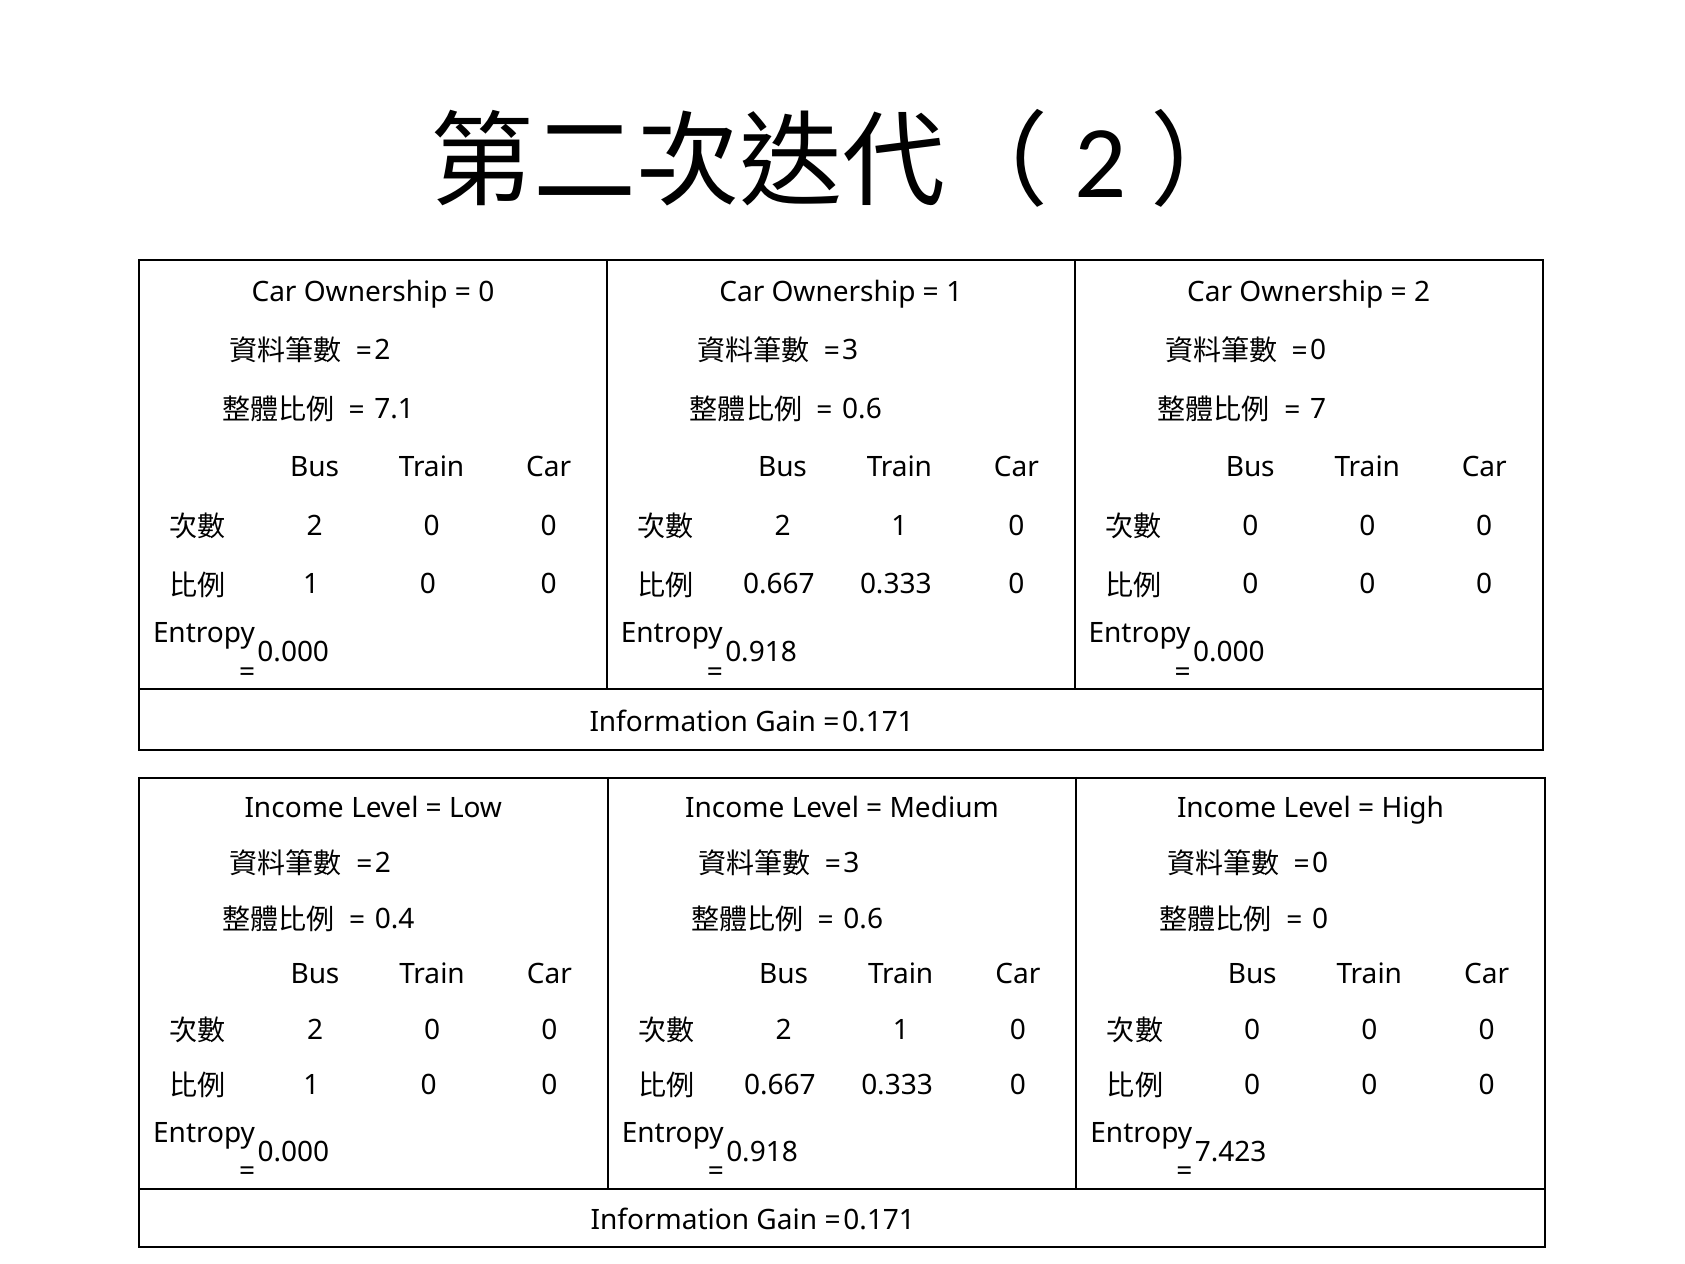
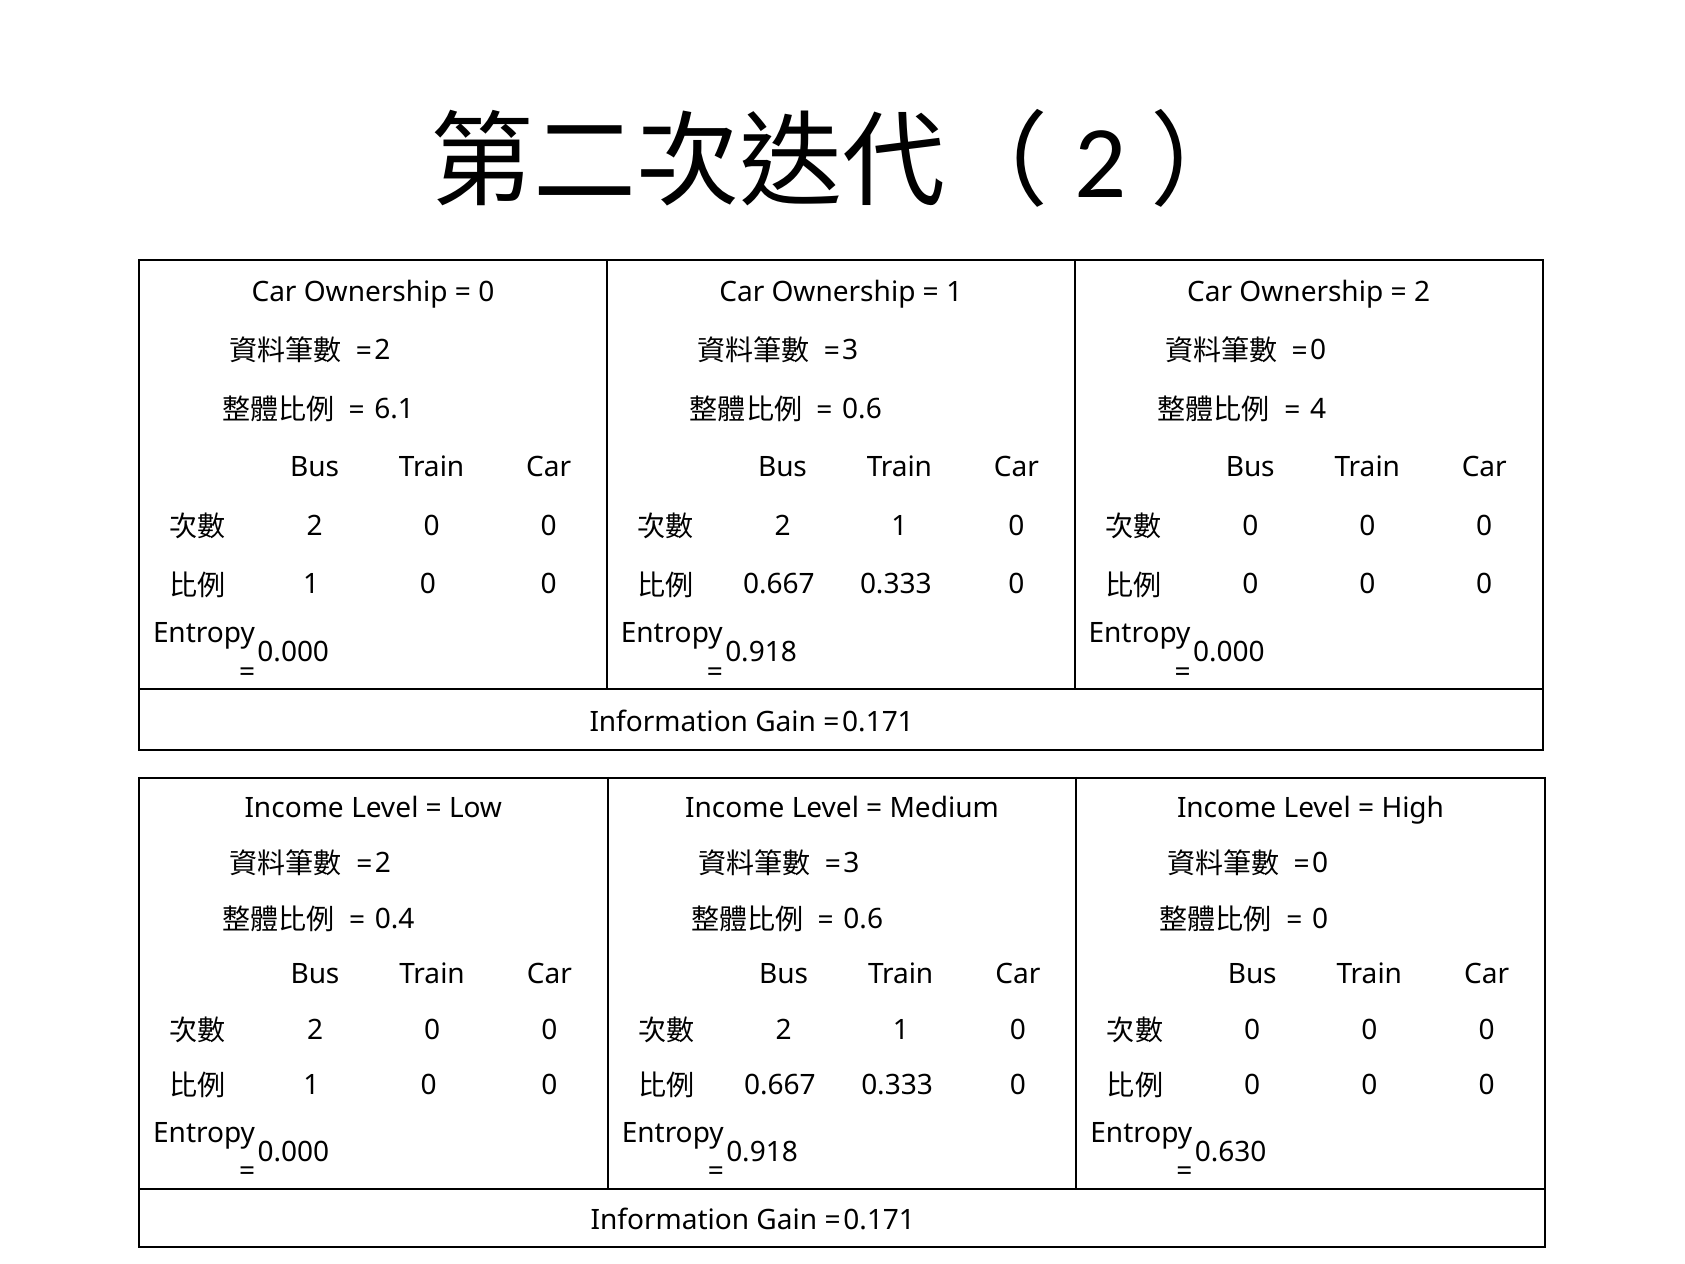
7.1: 7.1 -> 6.1 (394, 409)
7: 7 -> 4 (1318, 409)
7.423: 7.423 -> 0.630 (1231, 1152)
